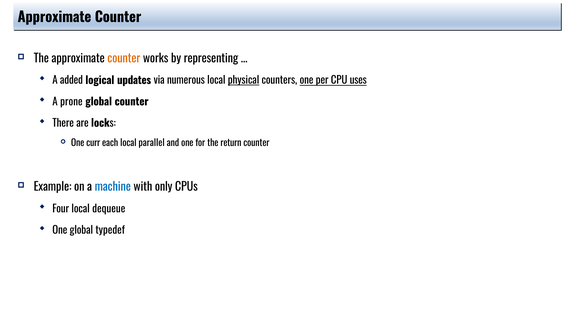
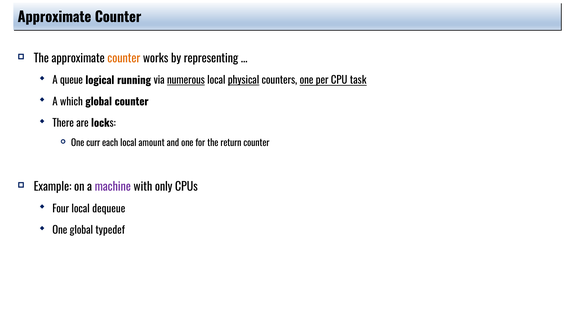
added: added -> queue (71, 80)
updates: updates -> running (134, 80)
numerous underline: none -> present (186, 80)
uses: uses -> task (358, 80)
prone: prone -> which (71, 102)
parallel: parallel -> amount (152, 143)
machine colour: blue -> purple (113, 187)
